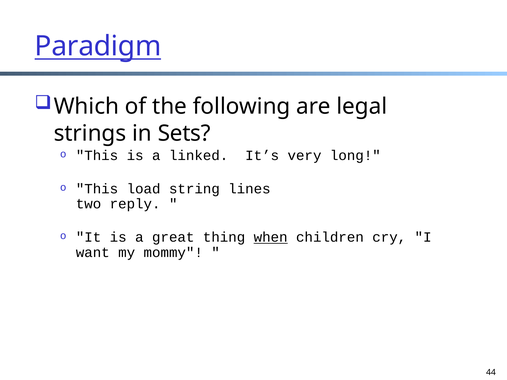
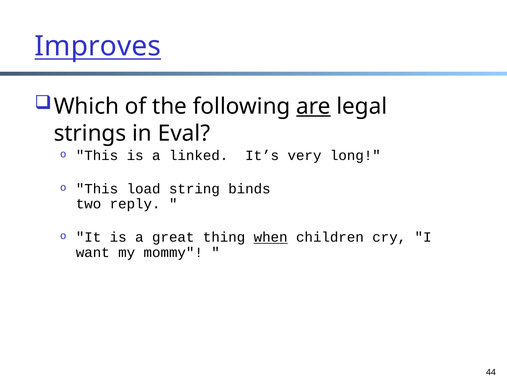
Paradigm: Paradigm -> Improves (98, 46)
are underline: none -> present (314, 106)
Sets: Sets -> Eval (184, 133)
lines: lines -> binds (249, 189)
